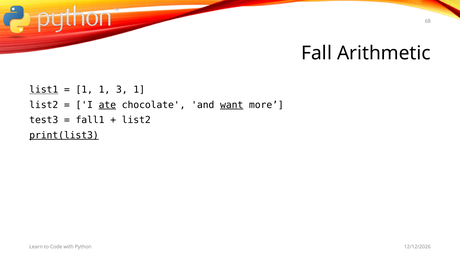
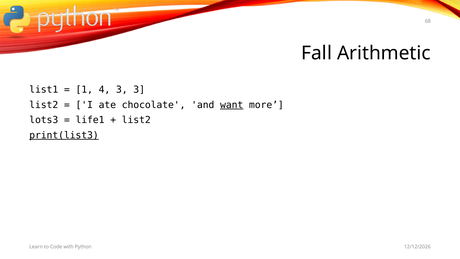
list1 underline: present -> none (44, 90)
1 1: 1 -> 4 (104, 90)
3 1: 1 -> 3 (139, 90)
ate underline: present -> none (107, 105)
test3: test3 -> lots3 (44, 120)
fall1: fall1 -> life1 (90, 120)
